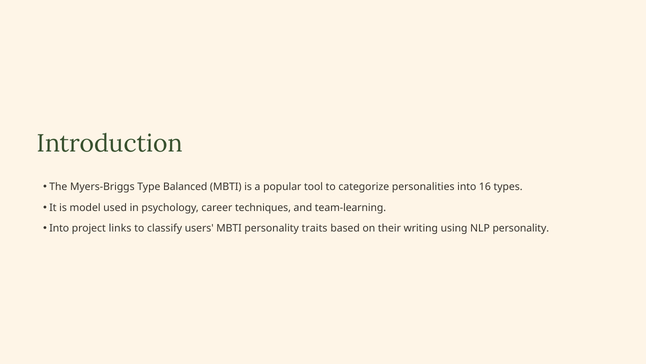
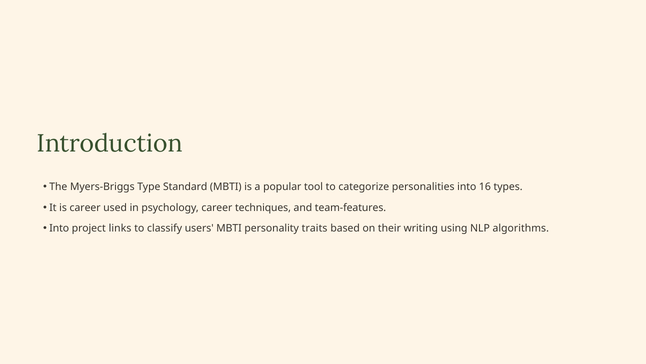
Balanced: Balanced -> Standard (185, 187)
is model: model -> career (85, 207)
team-learning: team-learning -> team-features (350, 207)
NLP personality: personality -> algorithms (521, 228)
